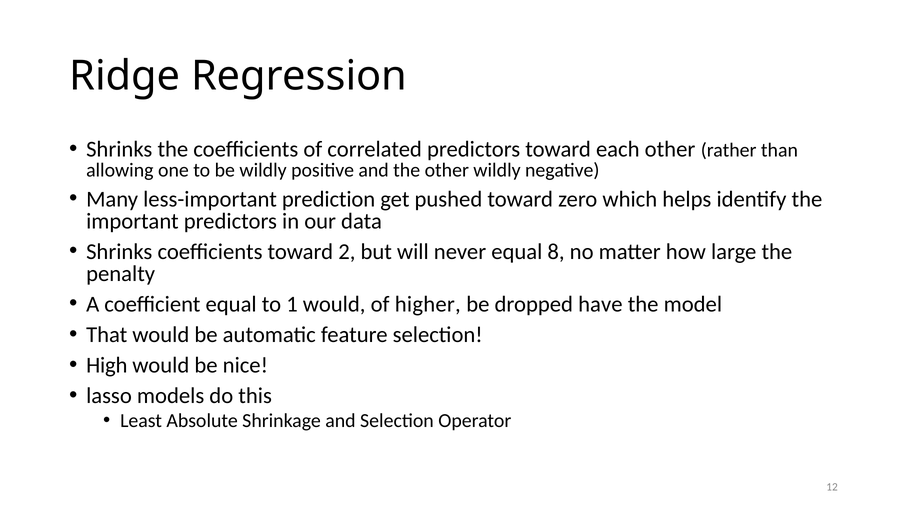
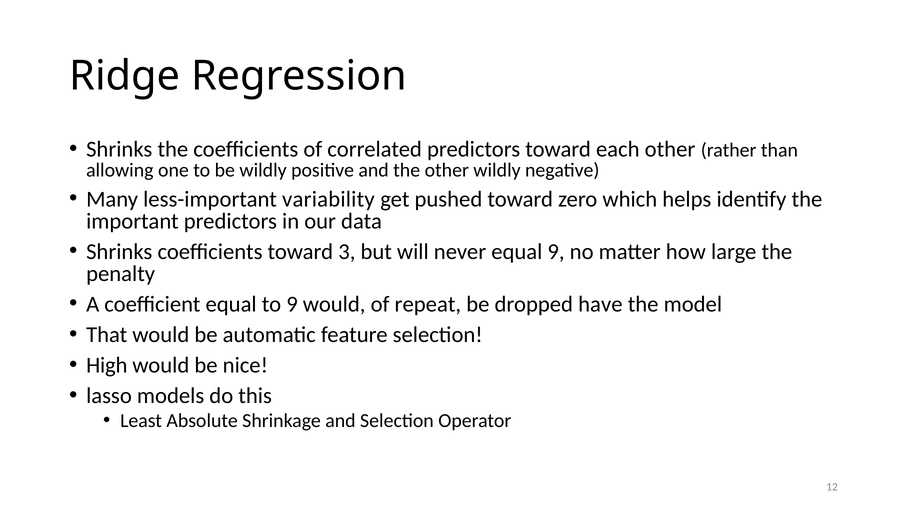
prediction: prediction -> variability (328, 199)
2: 2 -> 3 (347, 252)
equal 8: 8 -> 9 (556, 252)
to 1: 1 -> 9 (292, 304)
higher: higher -> repeat (428, 304)
